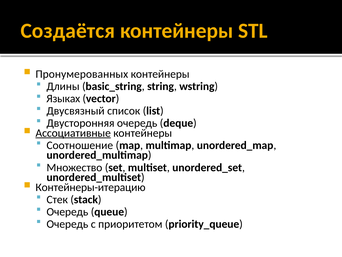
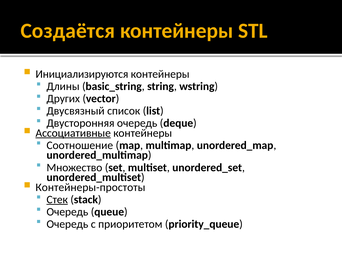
Пронумерованных: Пронумерованных -> Инициализируются (82, 74)
Языках: Языках -> Других (63, 98)
Контейнеры-итерацию: Контейнеры-итерацию -> Контейнеры-простоты (90, 187)
Стек underline: none -> present (57, 199)
